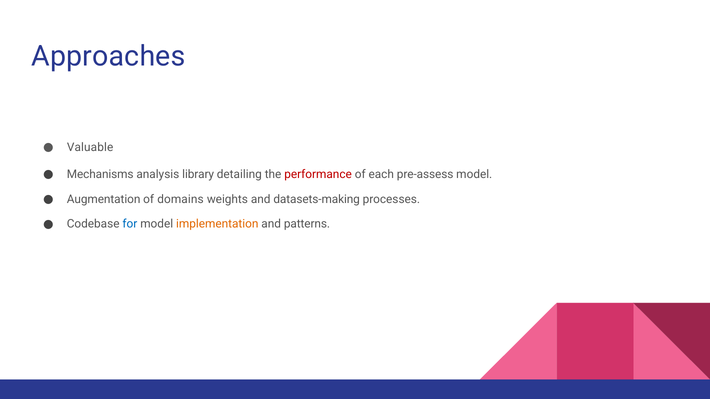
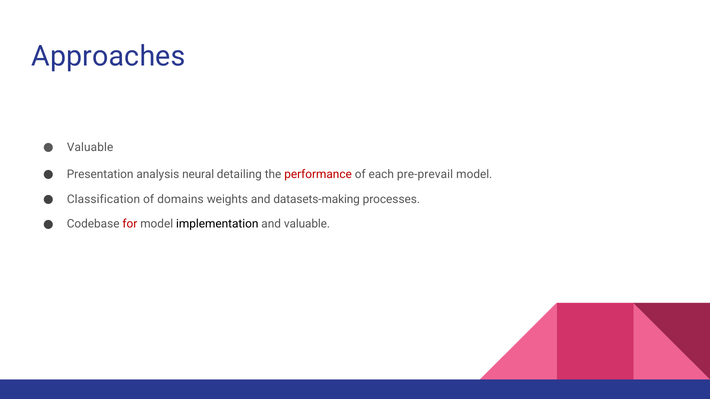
Mechanisms: Mechanisms -> Presentation (100, 174)
library: library -> neural (198, 174)
pre-assess: pre-assess -> pre-prevail (425, 174)
Augmentation: Augmentation -> Classification (104, 199)
for colour: blue -> red (130, 224)
implementation colour: orange -> black (217, 224)
and patterns: patterns -> valuable (307, 224)
